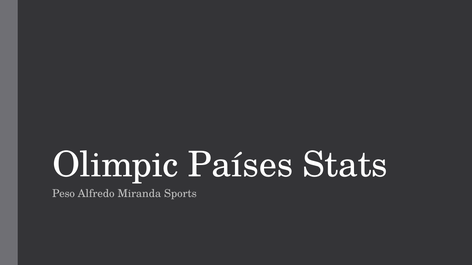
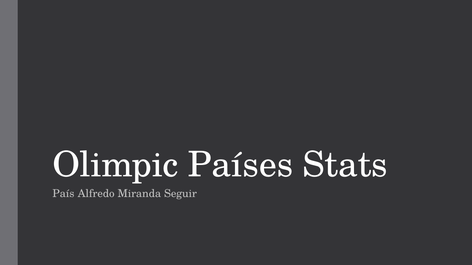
Peso: Peso -> País (63, 194)
Sports: Sports -> Seguir (180, 194)
